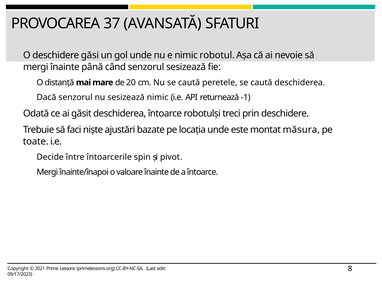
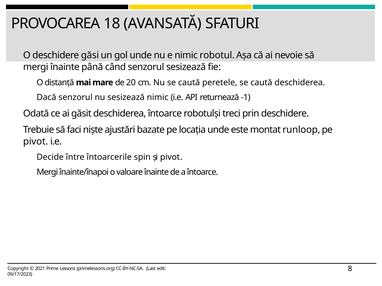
37: 37 -> 18 (112, 24)
măsura: măsura -> runloop (301, 130)
toate: toate -> pivot (36, 142)
